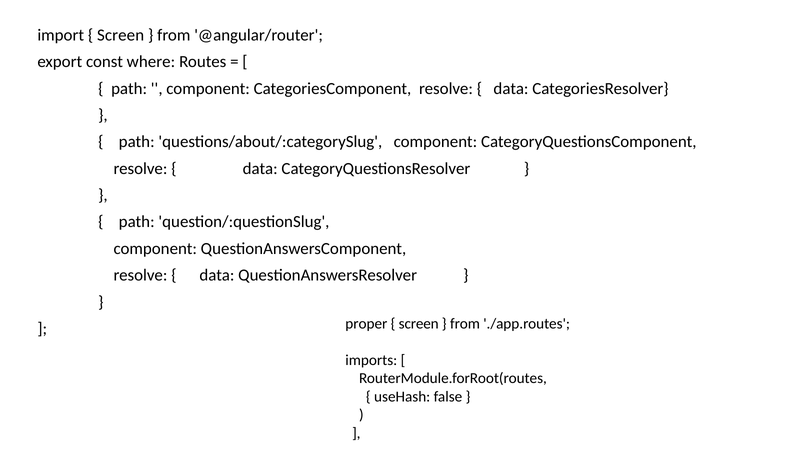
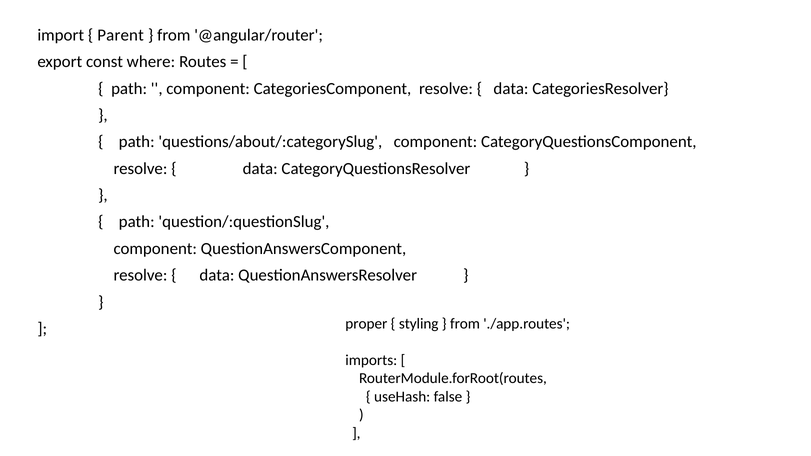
Screen: Screen -> Parent (121, 35)
screen: screen -> styling (419, 324)
